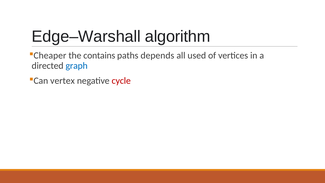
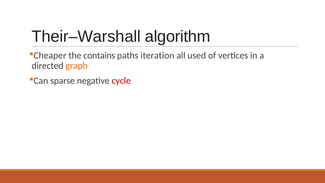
Edge–Warshall: Edge–Warshall -> Their–Warshall (86, 36)
depends: depends -> iteration (157, 55)
graph colour: blue -> orange (77, 66)
vertex: vertex -> sparse (63, 81)
